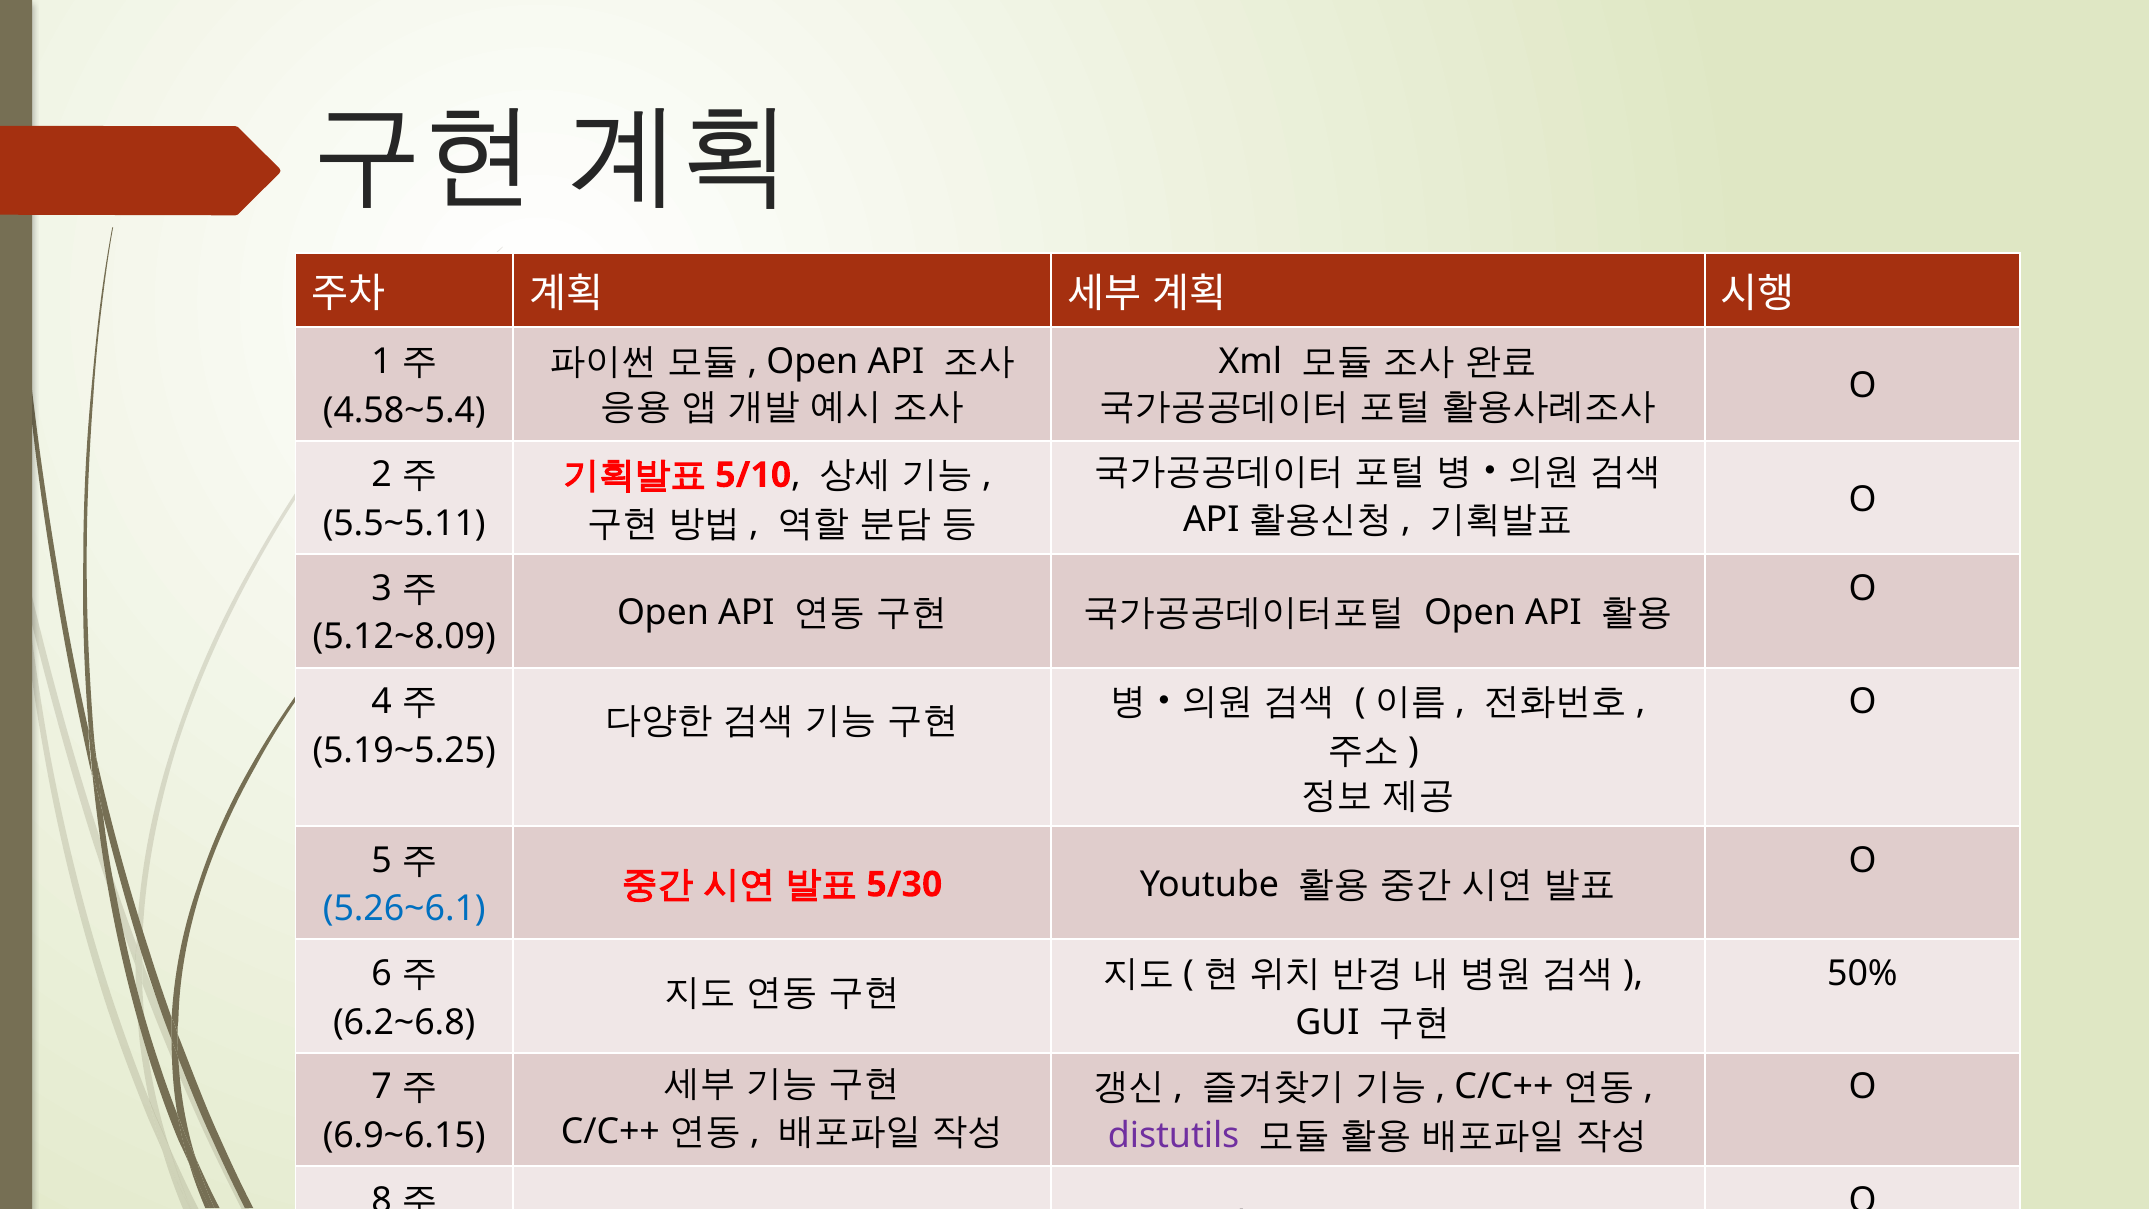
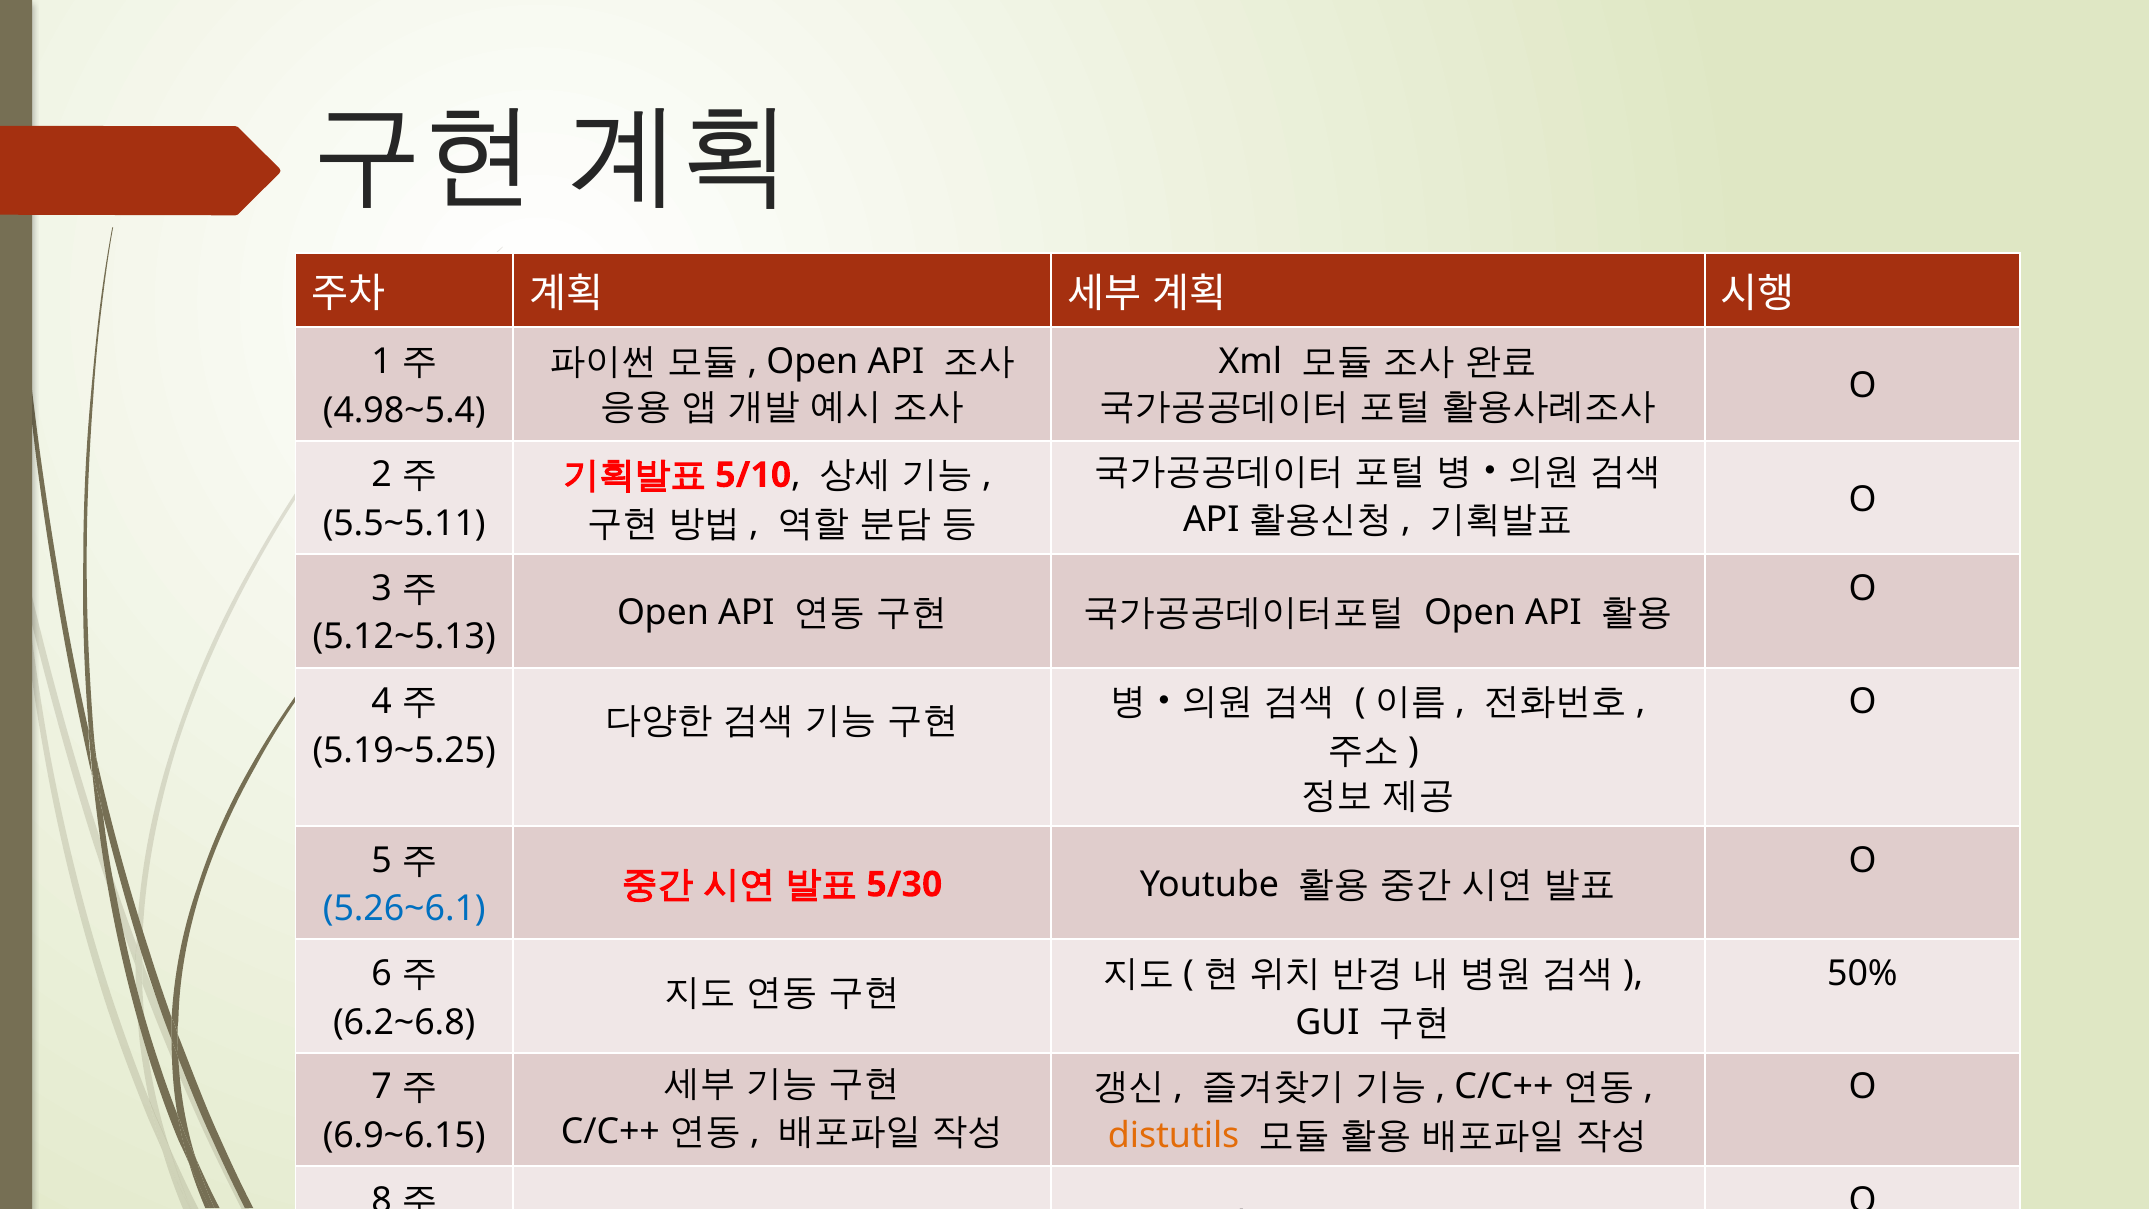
4.58~5.4: 4.58~5.4 -> 4.98~5.4 (404, 410)
5.12~8.09: 5.12~8.09 -> 5.12~5.13 (404, 637)
distutils colour: purple -> orange (1174, 1136)
